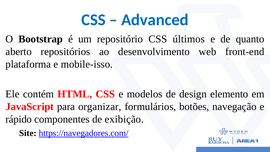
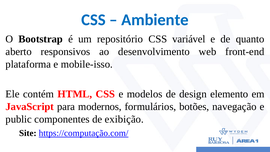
Advanced: Advanced -> Ambiente (155, 20)
últimos: últimos -> variável (189, 39)
repositórios: repositórios -> responsivos (65, 52)
organizar: organizar -> modernos (100, 107)
rápido: rápido -> public (19, 119)
https://navegadores.com/: https://navegadores.com/ -> https://computação.com/ (84, 133)
